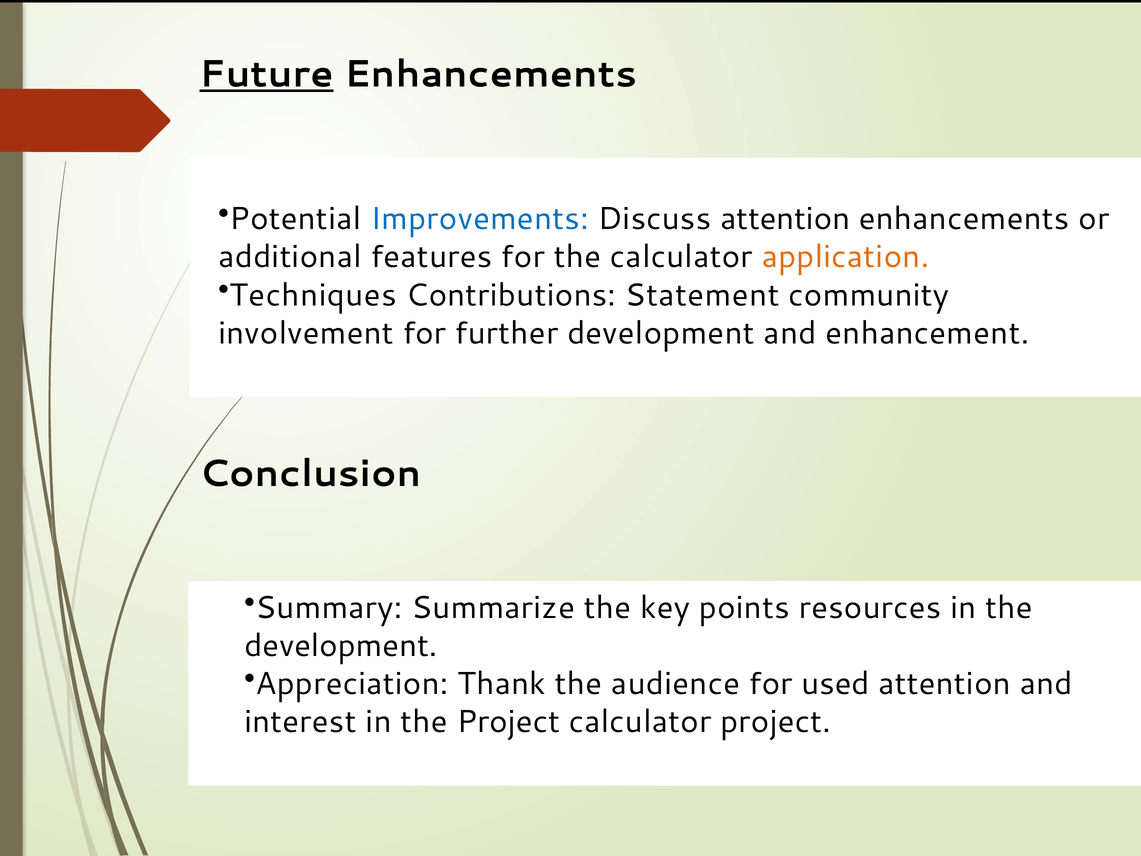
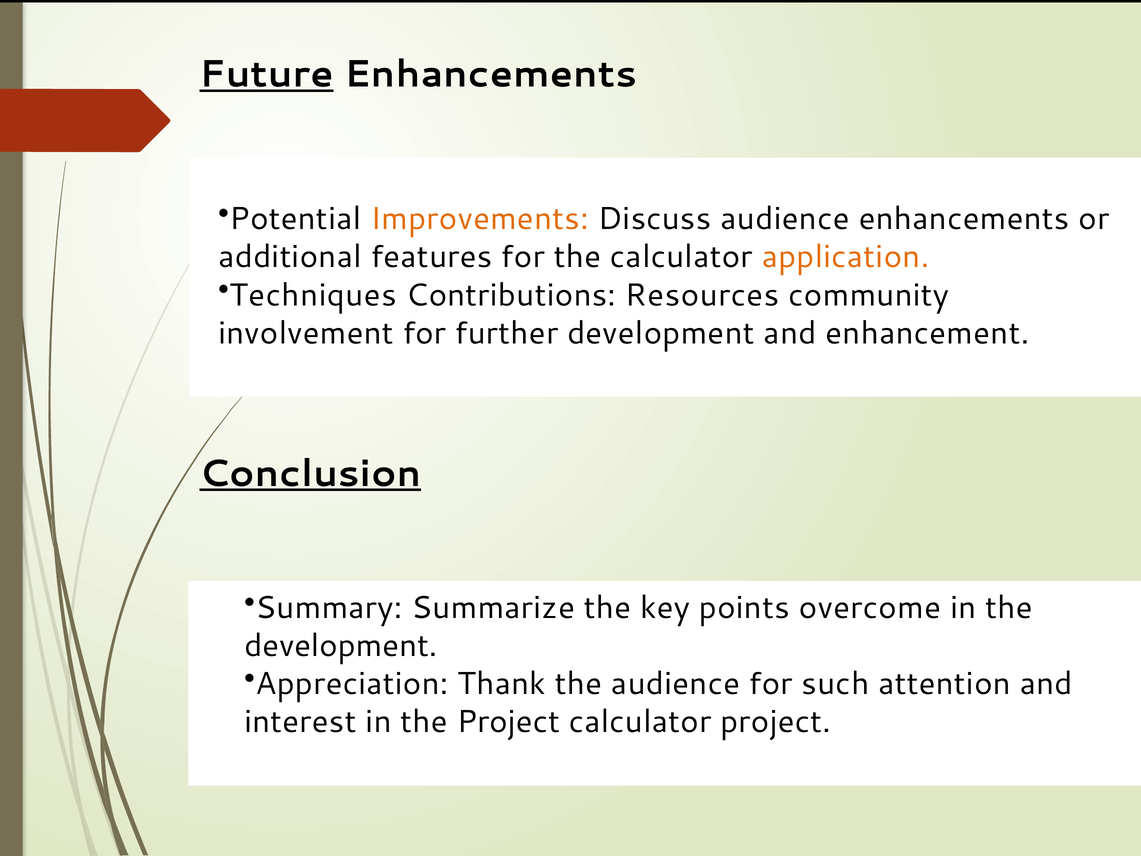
Improvements colour: blue -> orange (479, 219)
Discuss attention: attention -> audience (785, 219)
Statement: Statement -> Resources (702, 295)
Conclusion underline: none -> present (310, 473)
resources: resources -> overcome (870, 608)
used: used -> such (835, 684)
